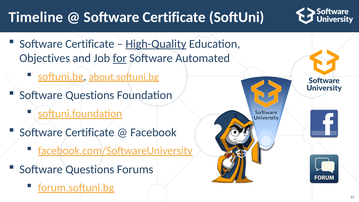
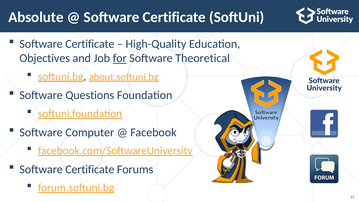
Timeline: Timeline -> Absolute (36, 17)
High-Quality underline: present -> none (156, 44)
Automated: Automated -> Theoretical (203, 58)
Certificate: Certificate -> Computer (90, 132)
Questions: Questions -> Certificate (90, 169)
